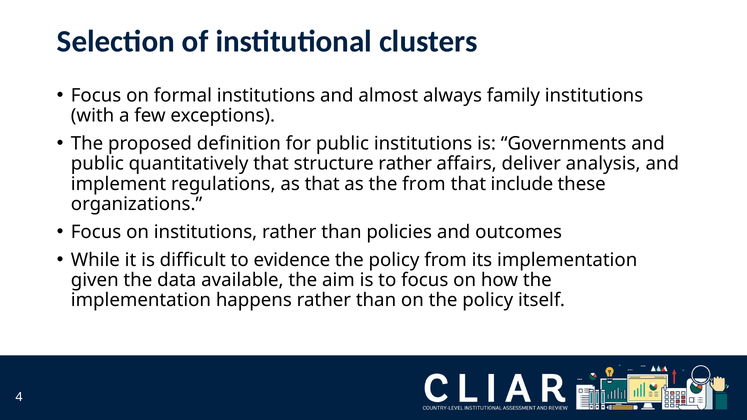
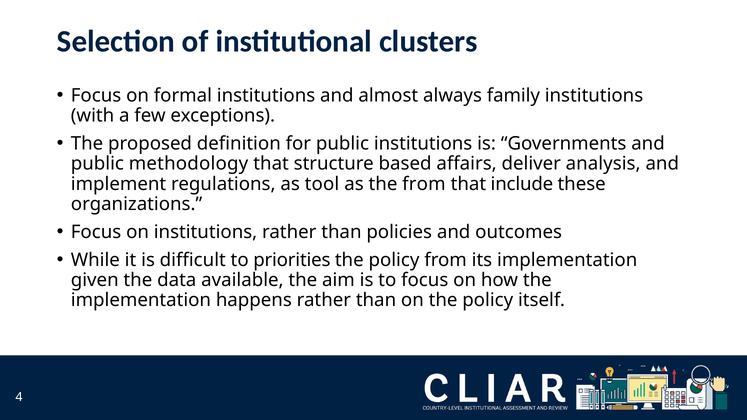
quantitatively: quantitatively -> methodology (189, 164)
structure rather: rather -> based (405, 164)
as that: that -> tool (322, 184)
evidence: evidence -> priorities (292, 260)
